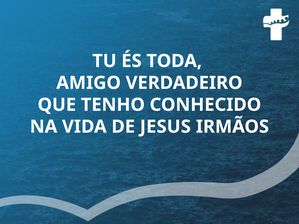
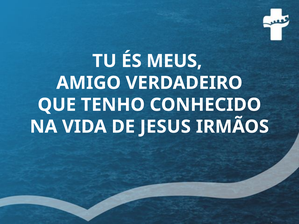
TODA: TODA -> MEUS (174, 61)
